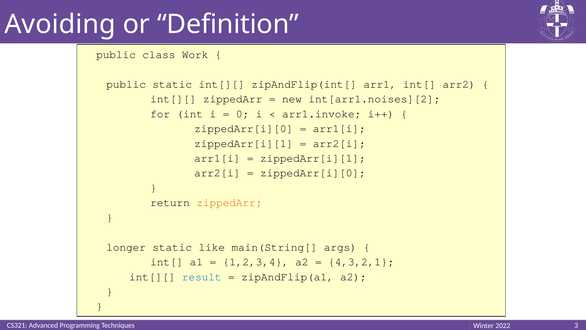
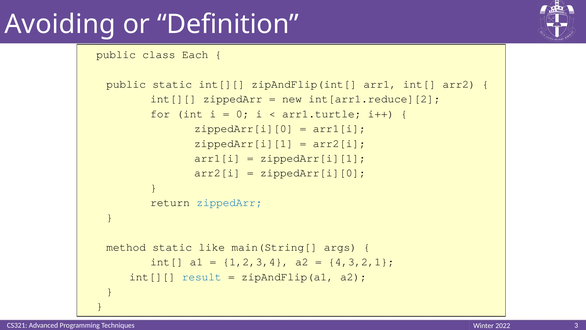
Work: Work -> Each (195, 54)
int[arr1.noises][2: int[arr1.noises][2 -> int[arr1.reduce][2 (374, 99)
arr1.invoke: arr1.invoke -> arr1.turtle (322, 114)
zippedArr colour: orange -> blue (229, 202)
longer: longer -> method (126, 247)
